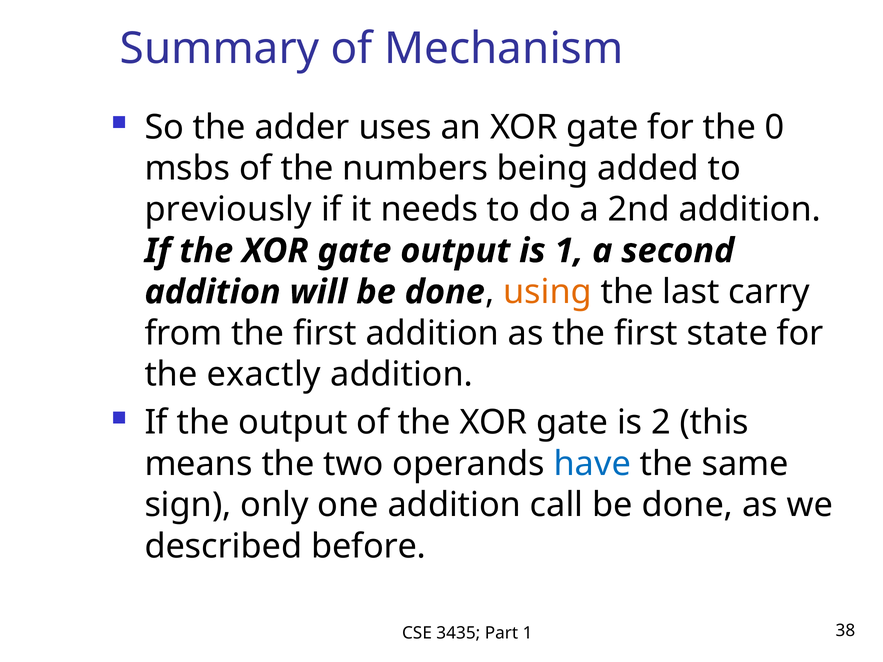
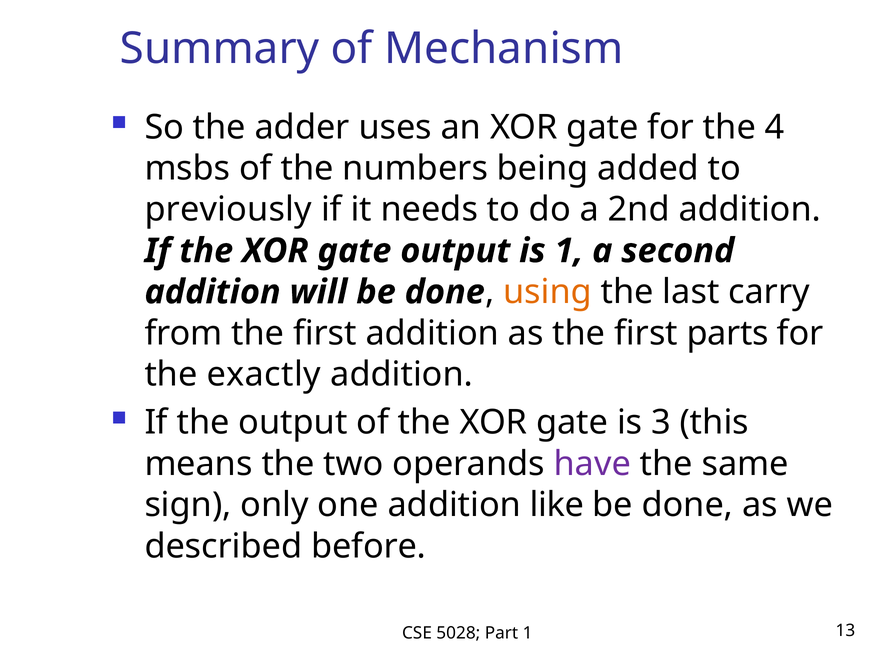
0: 0 -> 4 (775, 127)
state: state -> parts (728, 333)
2: 2 -> 3 (661, 423)
have colour: blue -> purple (592, 464)
call: call -> like (557, 505)
3435: 3435 -> 5028 (458, 634)
38: 38 -> 13 (845, 631)
